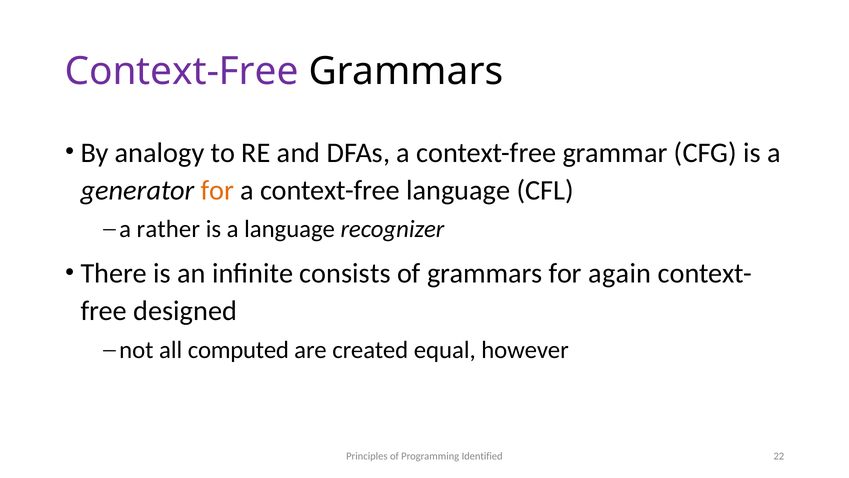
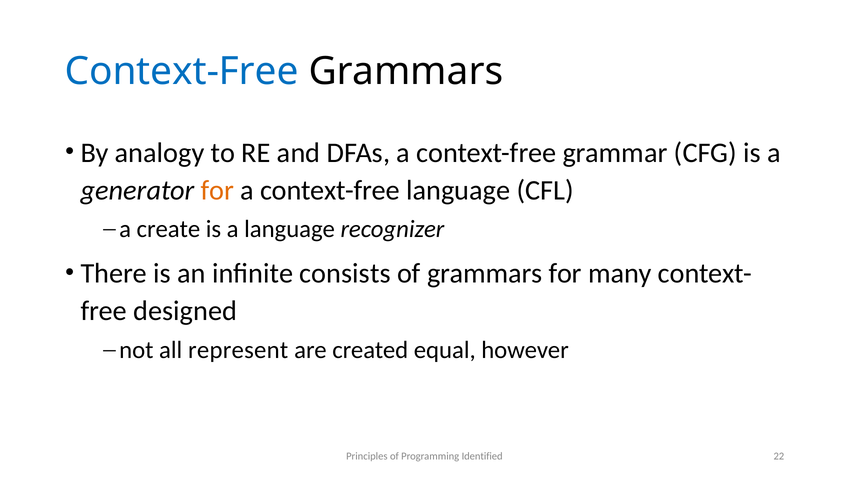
Context-Free colour: purple -> blue (182, 71)
rather: rather -> create (168, 229)
again: again -> many (620, 273)
computed: computed -> represent (238, 350)
